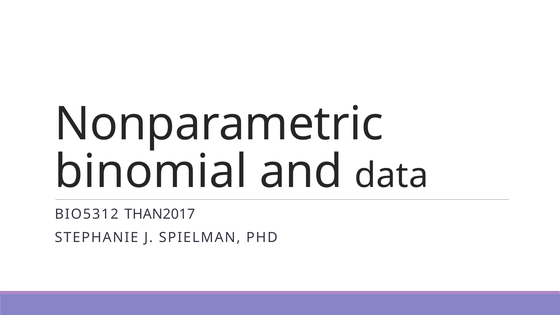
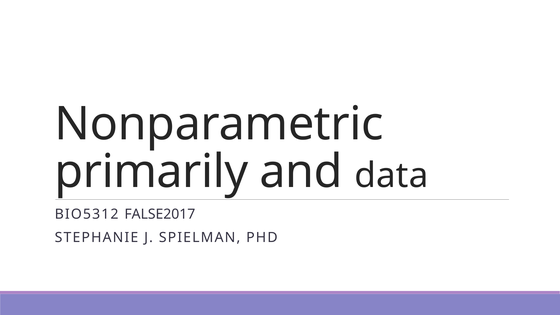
binomial: binomial -> primarily (151, 172)
THAN2017: THAN2017 -> FALSE2017 (160, 214)
